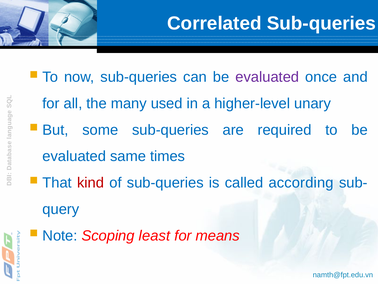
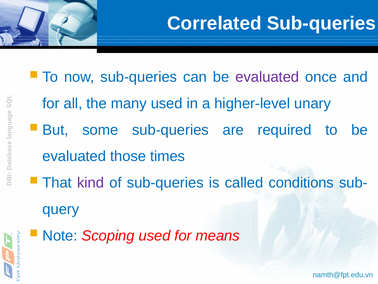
same: same -> those (128, 156)
kind colour: red -> purple (91, 182)
according: according -> conditions (301, 182)
Scoping least: least -> used (155, 235)
